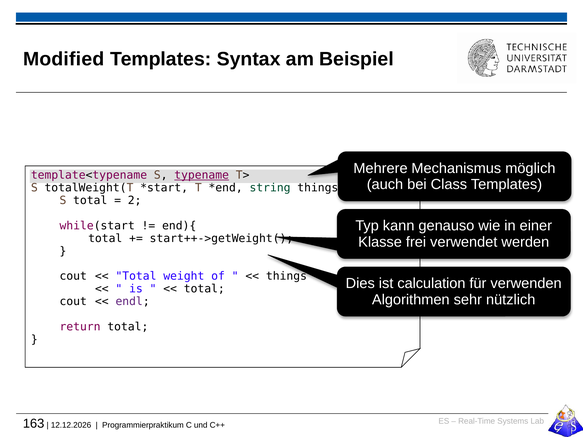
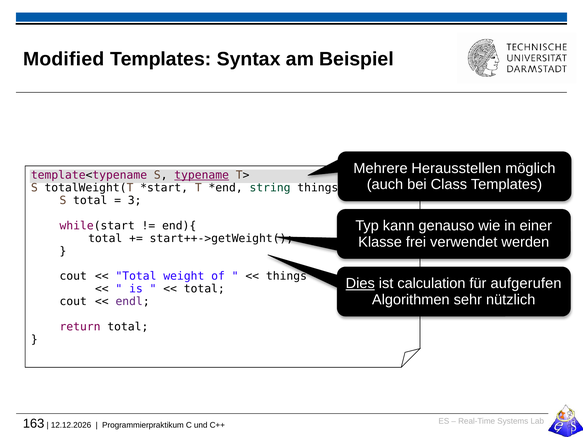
Mechanismus: Mechanismus -> Herausstellen (456, 168)
2: 2 -> 3 (135, 201)
Dies underline: none -> present (360, 284)
verwenden: verwenden -> aufgerufen (526, 284)
